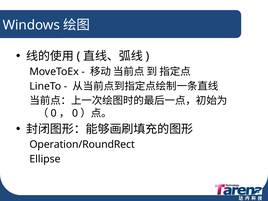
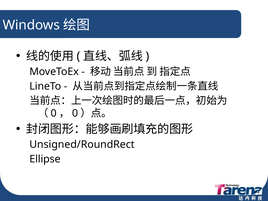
Operation/RoundRect: Operation/RoundRect -> Unsigned/RoundRect (82, 144)
